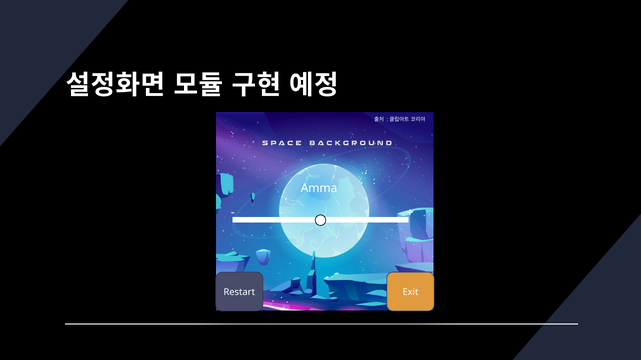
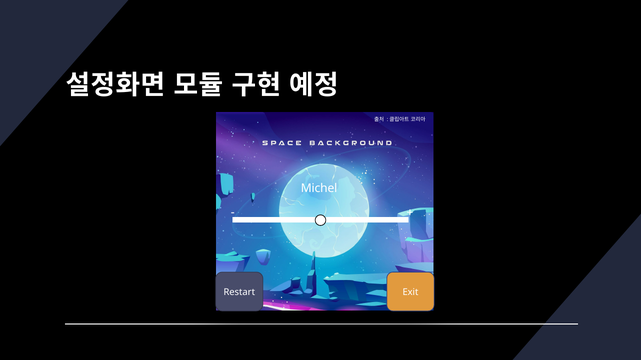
Amma: Amma -> Michel (319, 189)
